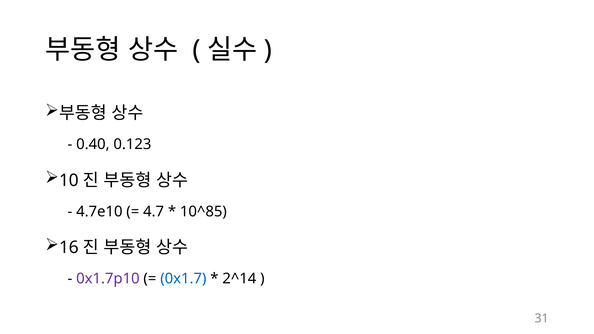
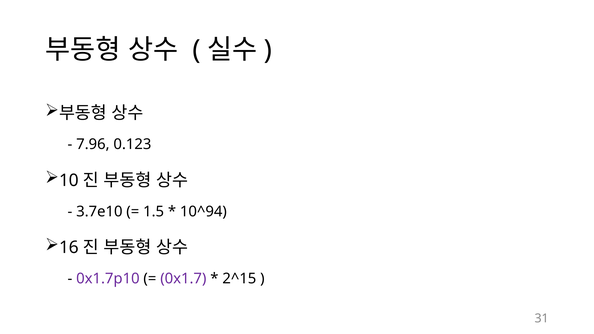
0.40: 0.40 -> 7.96 (93, 144)
4.7e10: 4.7e10 -> 3.7e10 (99, 212)
4.7: 4.7 -> 1.5 (154, 212)
10^85: 10^85 -> 10^94 (203, 212)
0x1.7 colour: blue -> purple (183, 279)
2^14: 2^14 -> 2^15 (239, 279)
